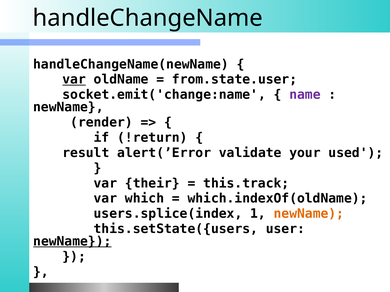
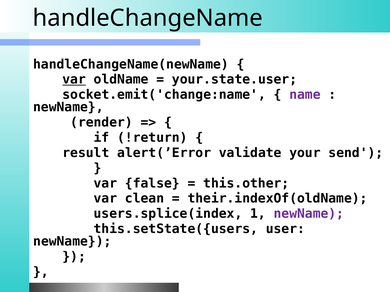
from.state.user: from.state.user -> your.state.user (235, 80)
used: used -> send (356, 153)
their: their -> false (152, 184)
this.track: this.track -> this.other (246, 184)
which: which -> clean (145, 199)
which.indexOf(oldName: which.indexOf(oldName -> their.indexOf(oldName (278, 199)
newName colour: orange -> purple (309, 214)
newName underline: present -> none (72, 242)
